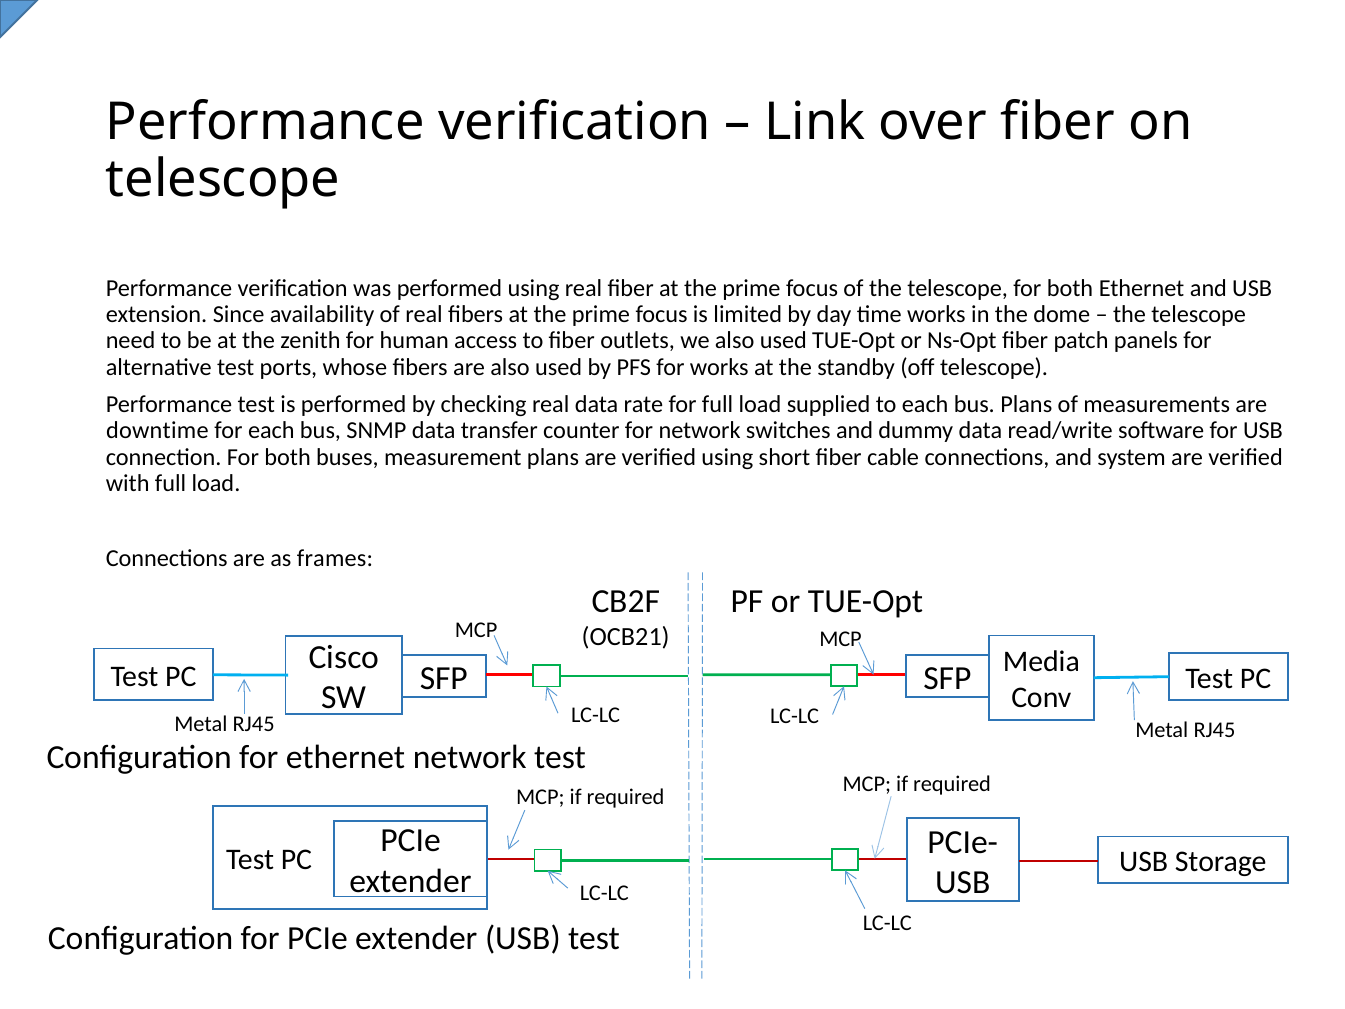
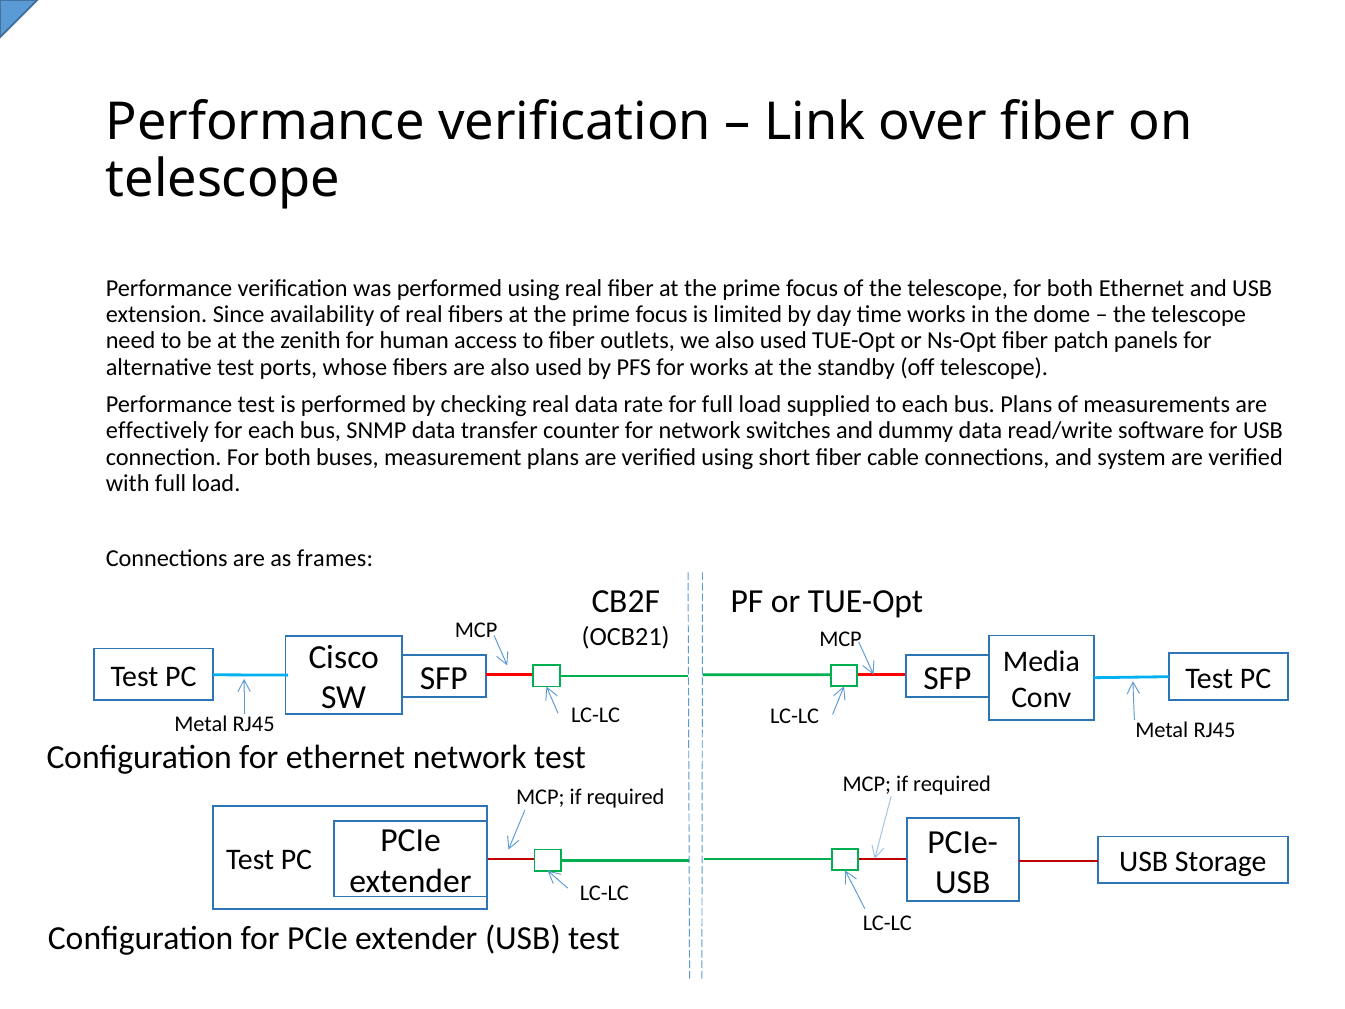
downtime: downtime -> effectively (157, 431)
